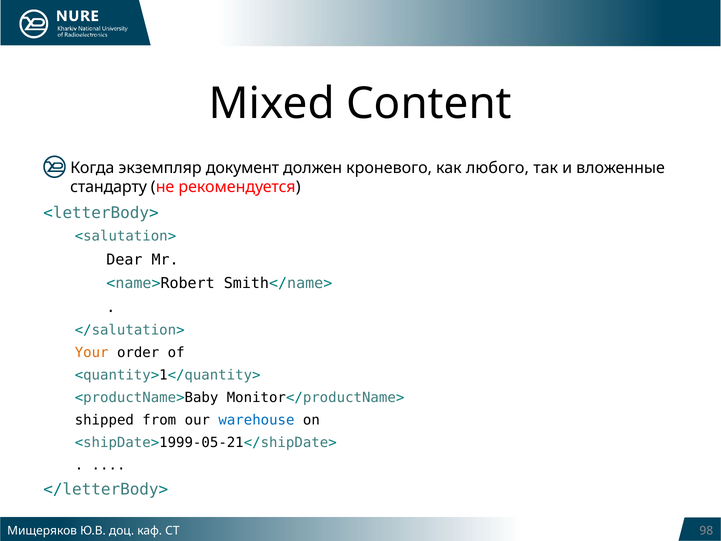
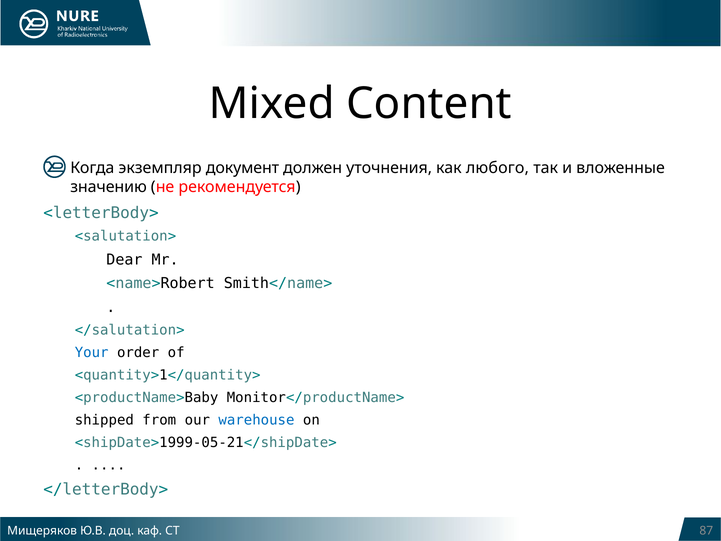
кроневого: кроневого -> уточнения (389, 168)
стандарту: стандарту -> значению (109, 187)
Your colour: orange -> blue (92, 353)
98: 98 -> 87 (706, 530)
